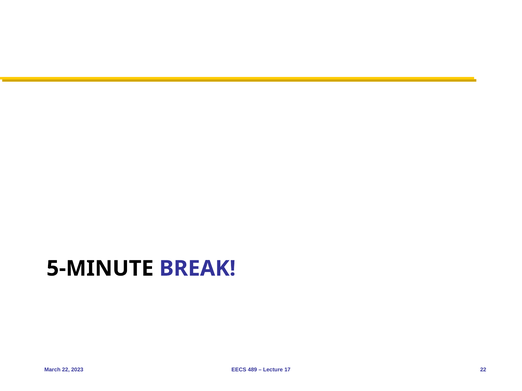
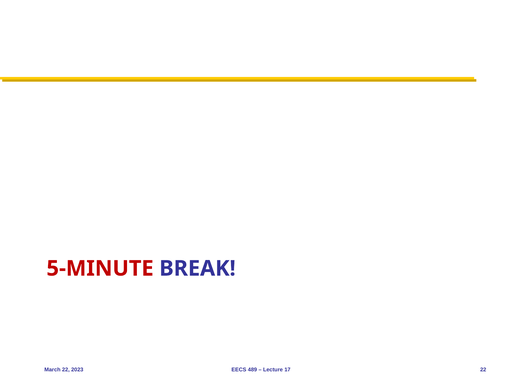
5-MINUTE colour: black -> red (100, 269)
